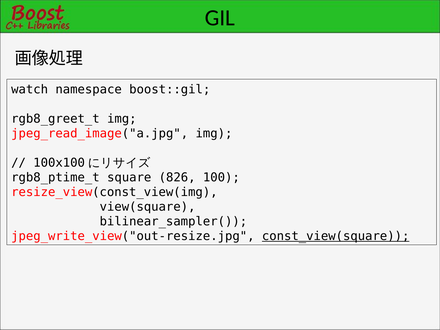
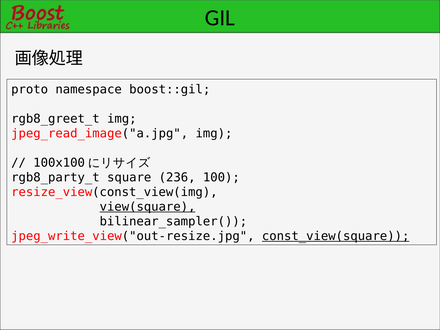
watch: watch -> proto (30, 89)
rgb8_ptime_t: rgb8_ptime_t -> rgb8_party_t (55, 177)
826: 826 -> 236 (177, 177)
view(square underline: none -> present (148, 207)
